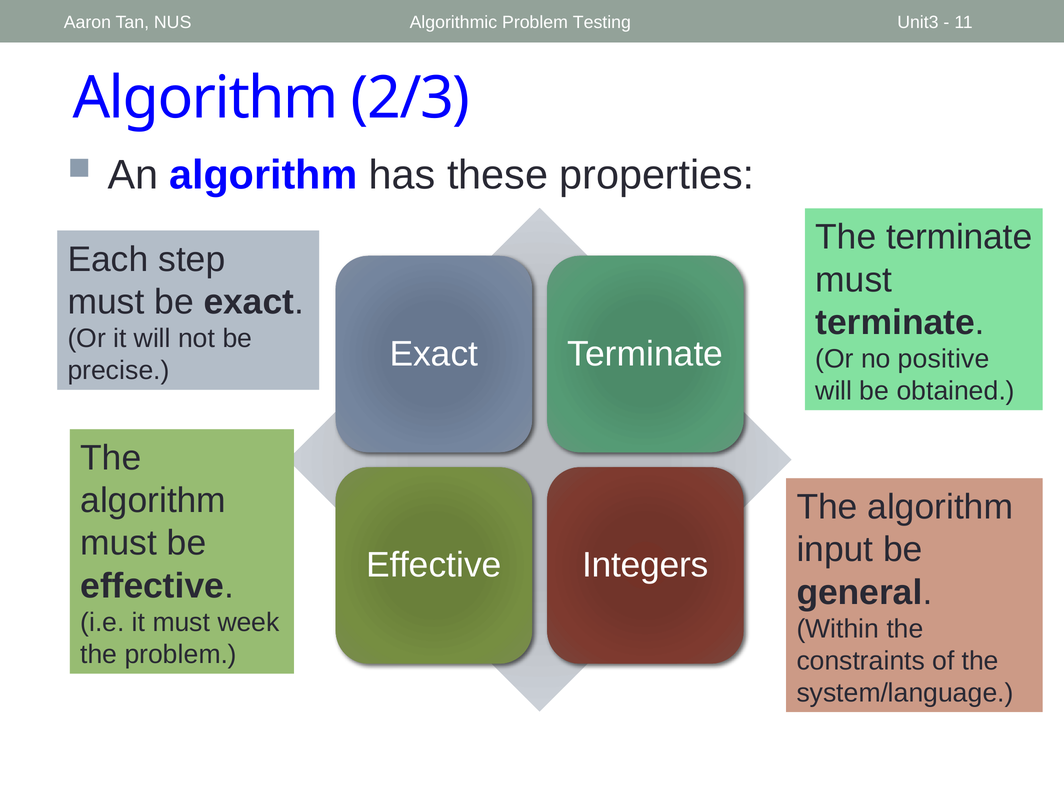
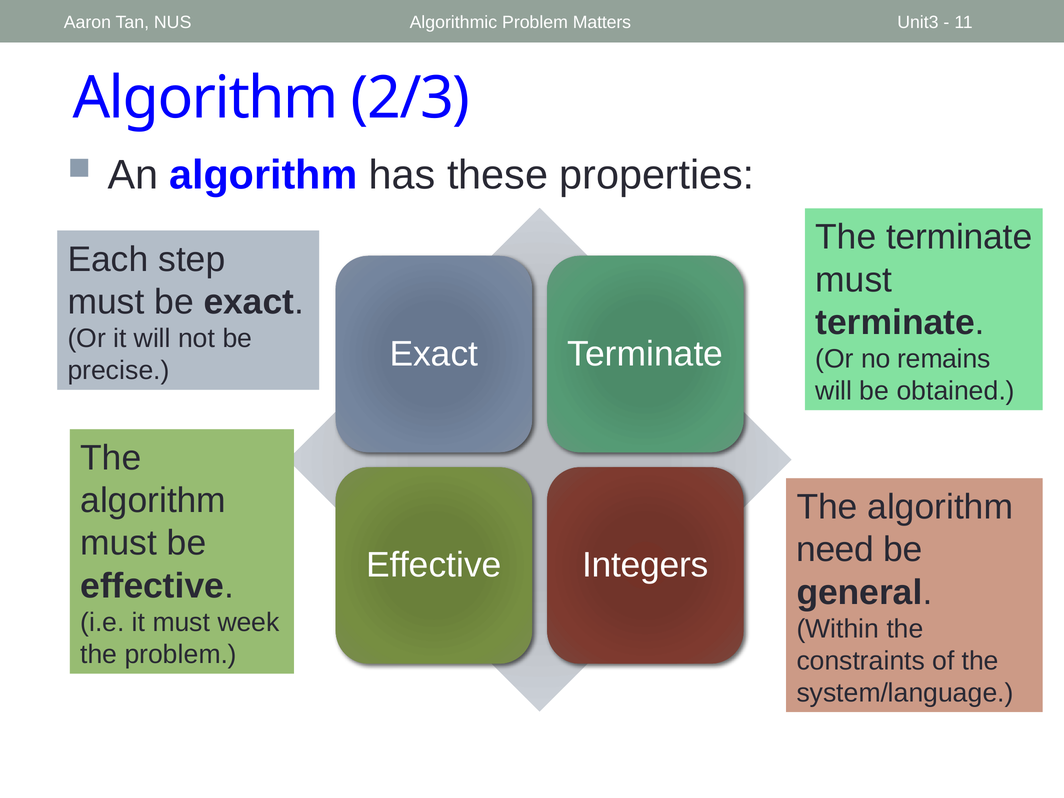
Testing: Testing -> Matters (602, 22)
positive: positive -> remains (944, 359)
input: input -> need (835, 550)
